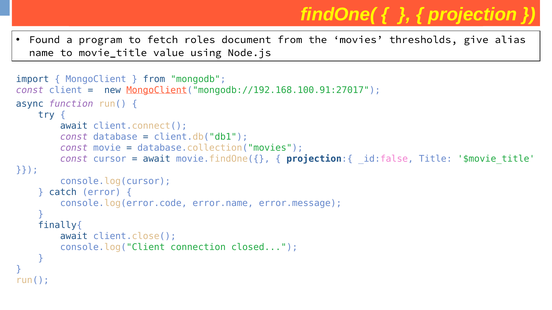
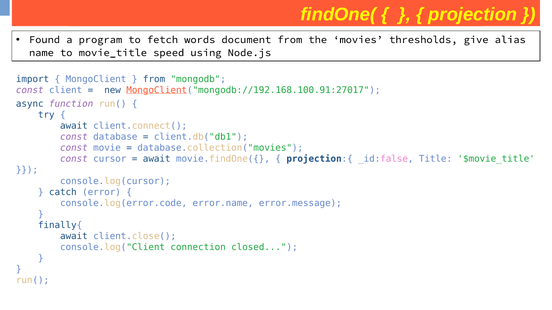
roles: roles -> words (200, 40)
value: value -> speed (169, 53)
